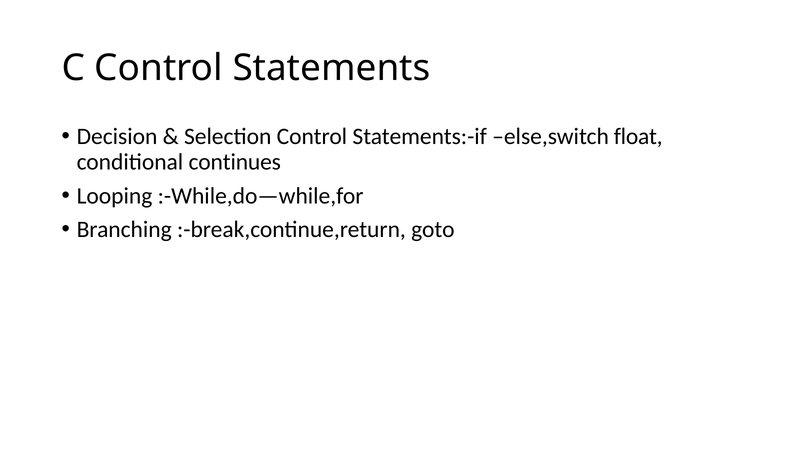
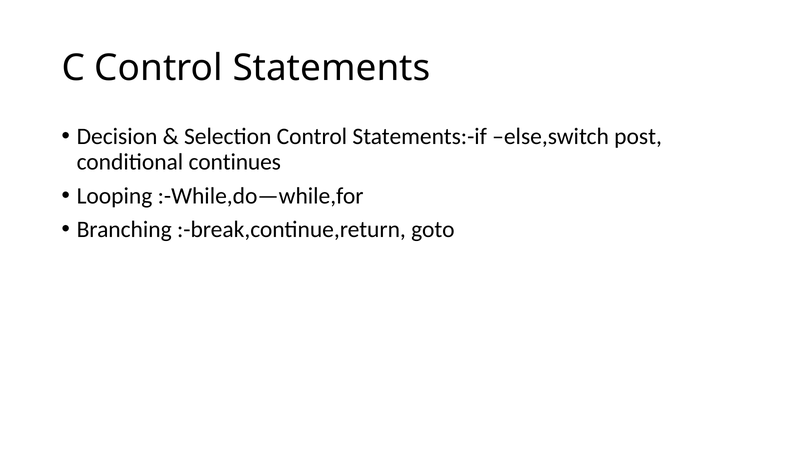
float: float -> post (638, 136)
